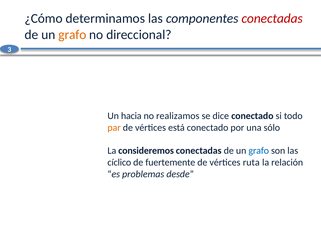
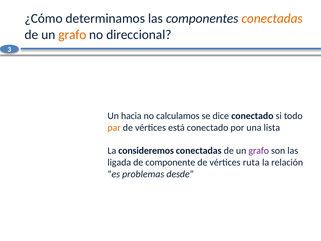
conectadas colour: red -> orange (272, 19)
realizamos: realizamos -> calculamos (178, 116)
sólo: sólo -> lista (272, 128)
grafo colour: blue -> purple (259, 150)
cíclico: cíclico -> ligada (119, 162)
fuertemente: fuertemente -> componente (170, 162)
